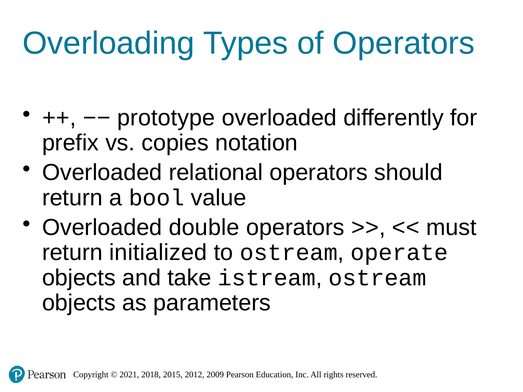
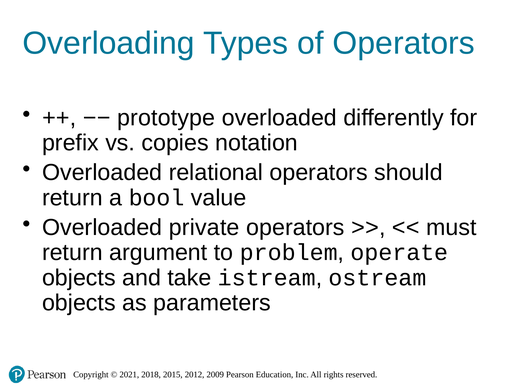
double: double -> private (204, 228)
initialized: initialized -> argument (158, 253)
to ostream: ostream -> problem (289, 253)
